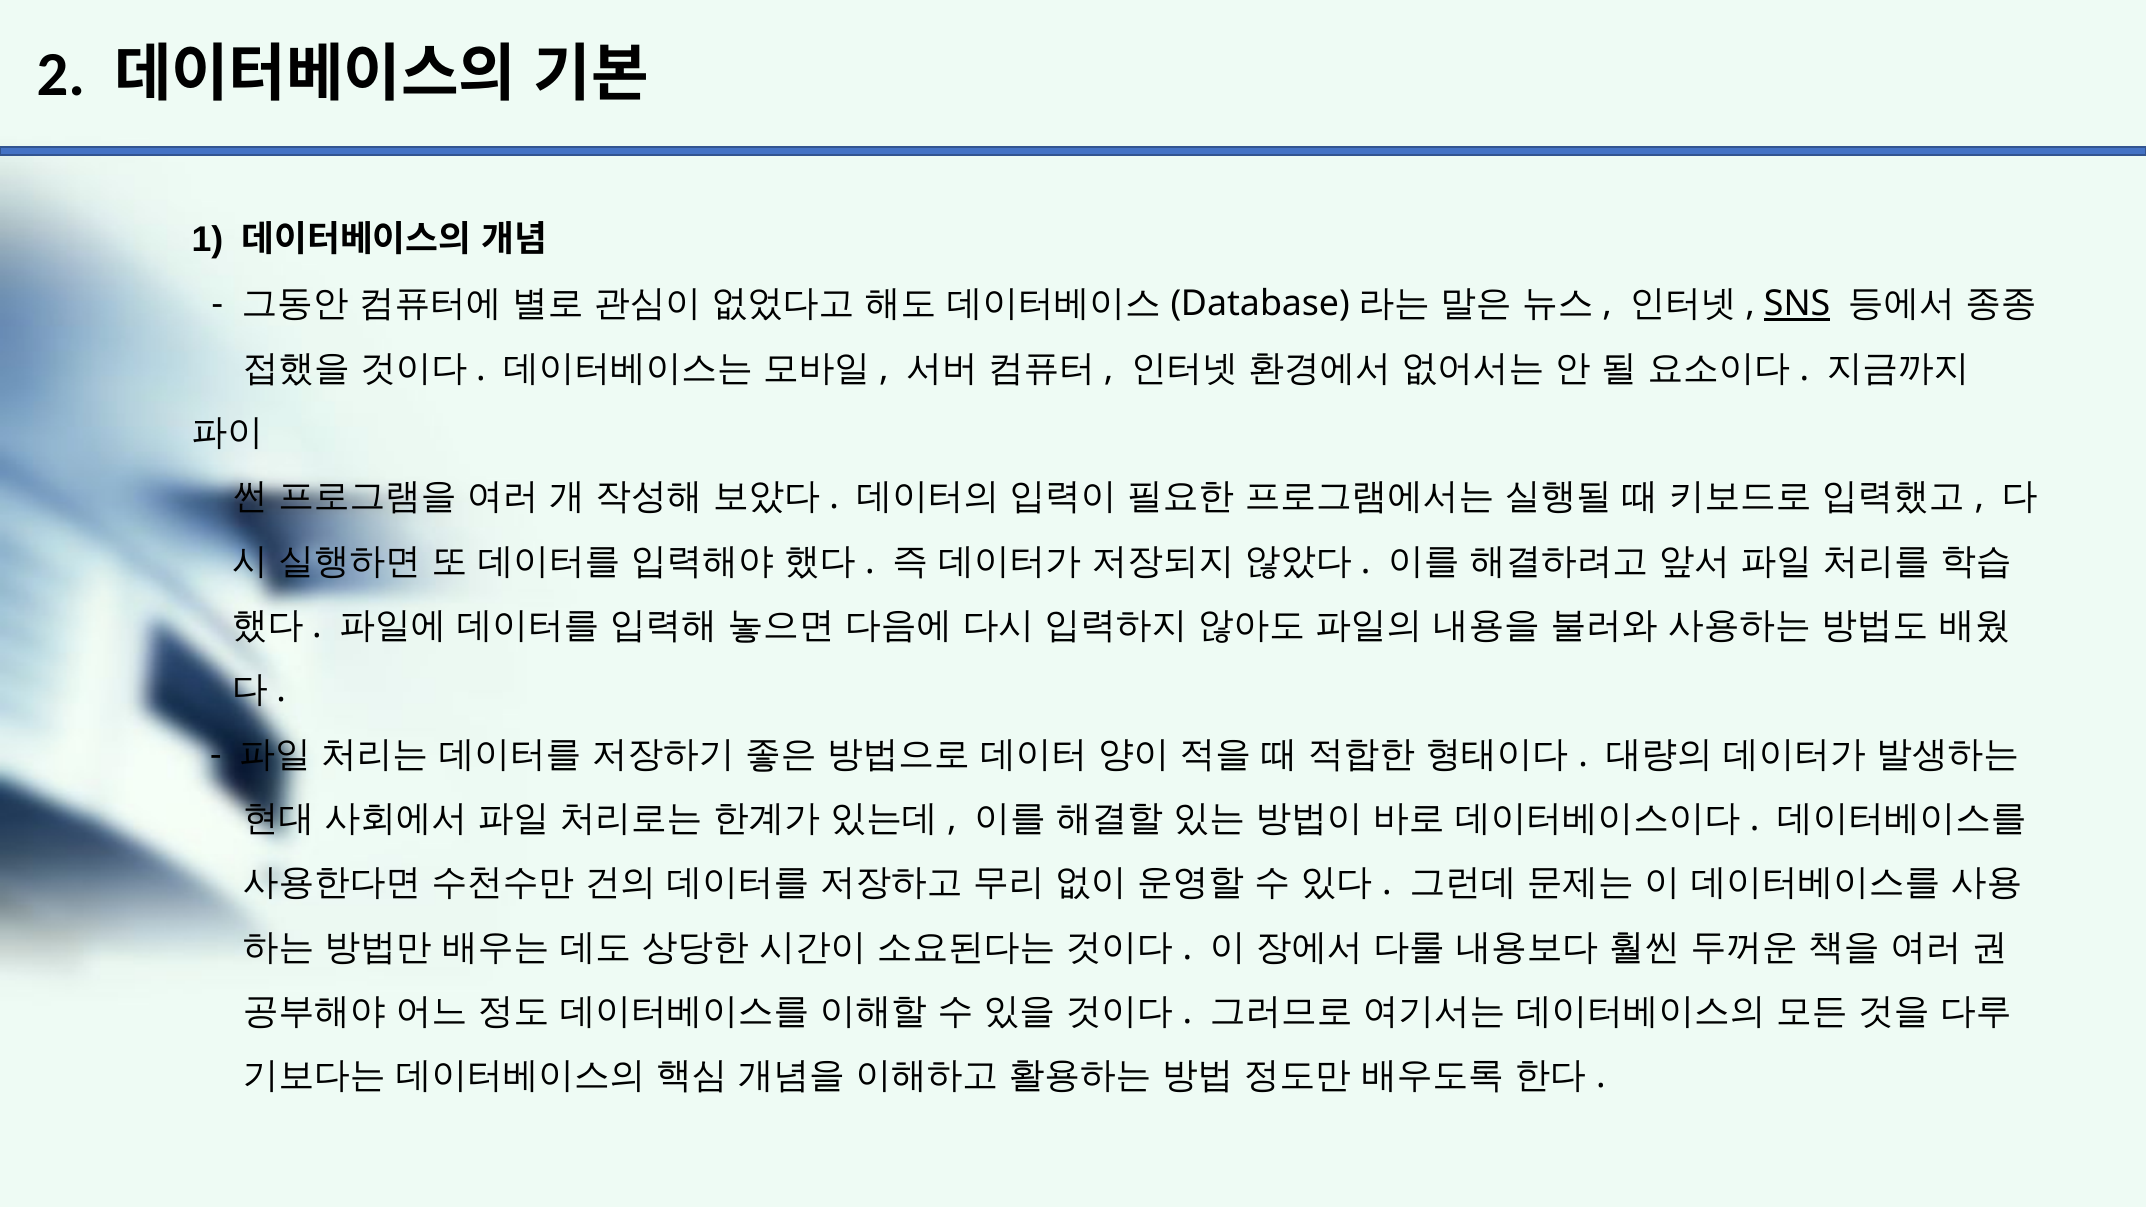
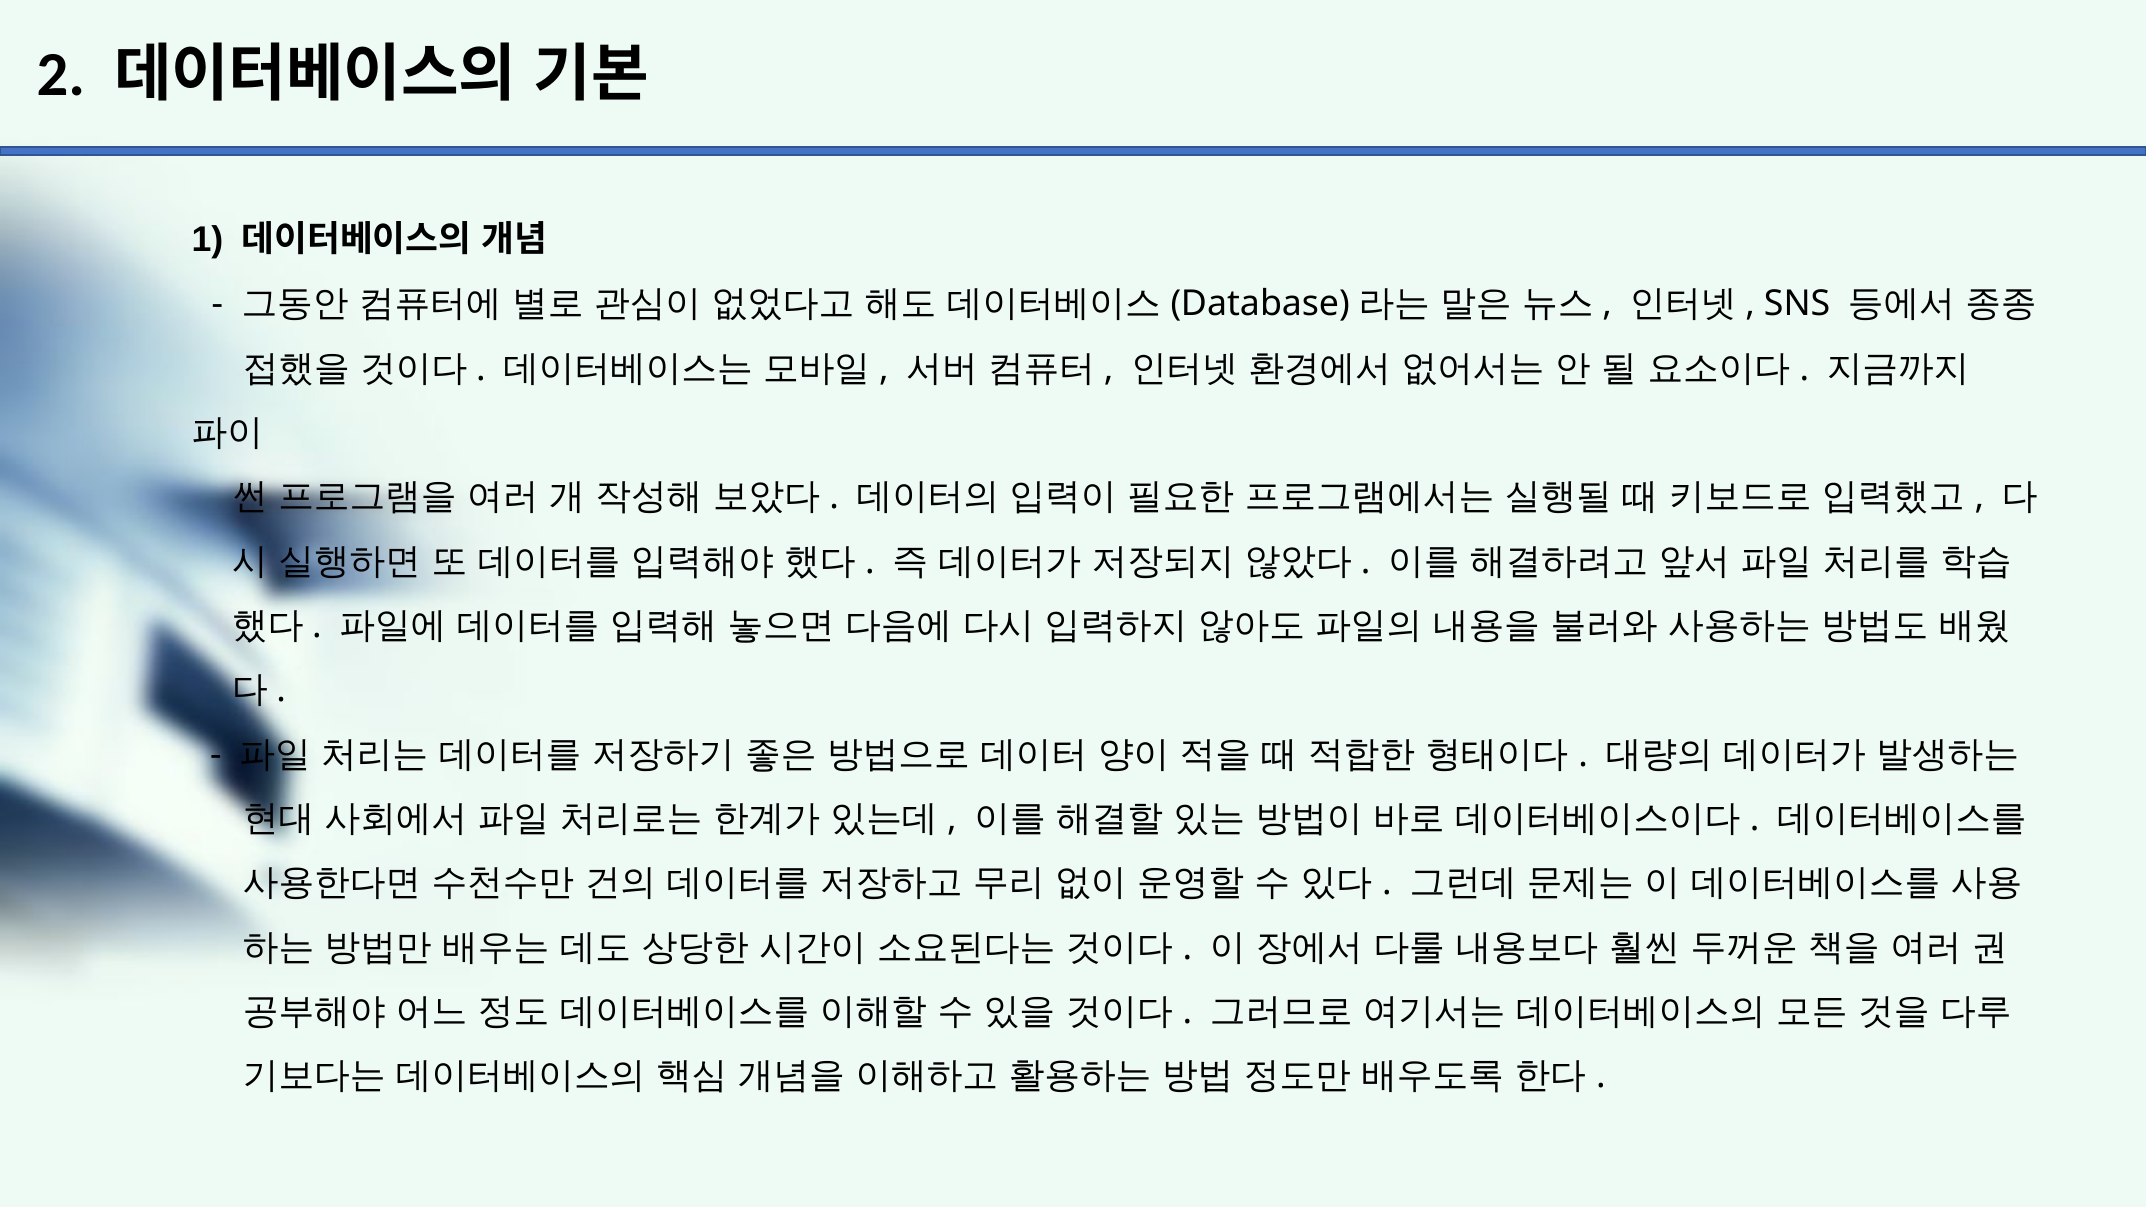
SNS underline: present -> none (1797, 304)
